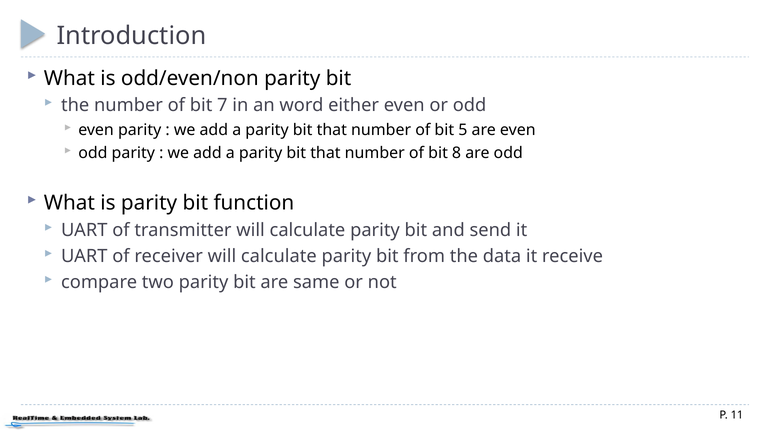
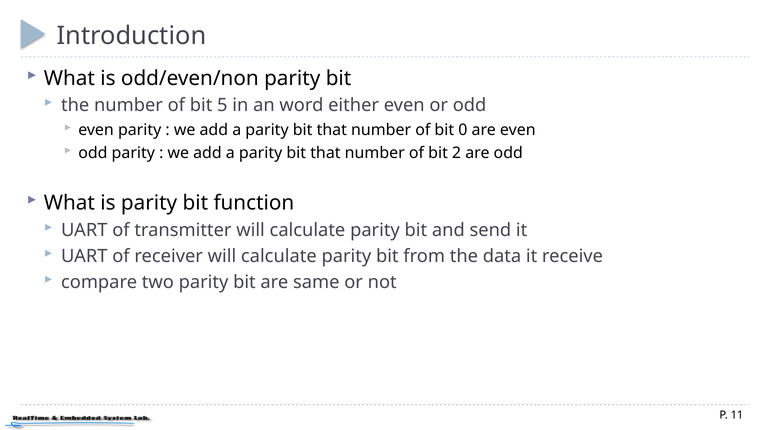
7: 7 -> 5 (222, 105)
5: 5 -> 0 (463, 130)
8: 8 -> 2 (457, 153)
